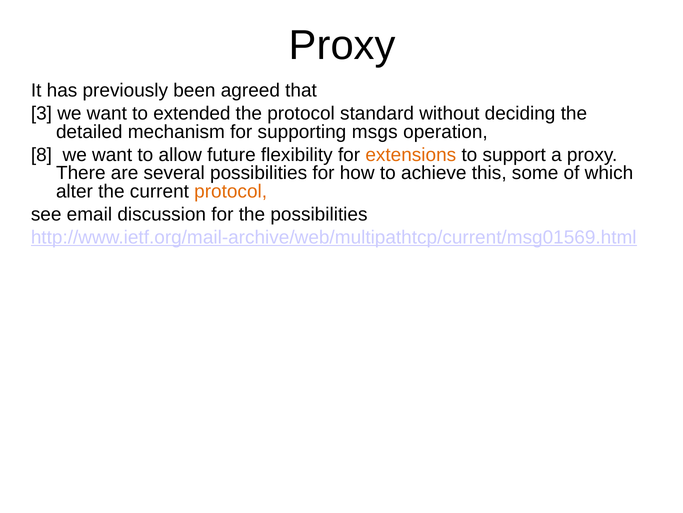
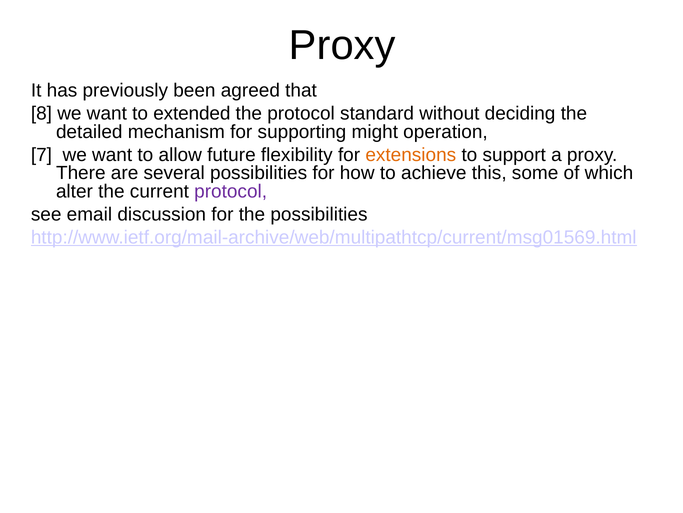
3: 3 -> 8 (41, 113)
msgs: msgs -> might (375, 132)
8: 8 -> 7 (41, 155)
protocol colour: orange -> purple (231, 191)
